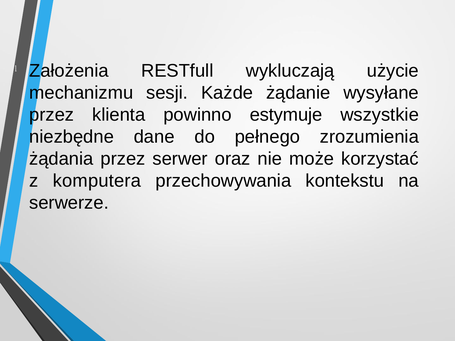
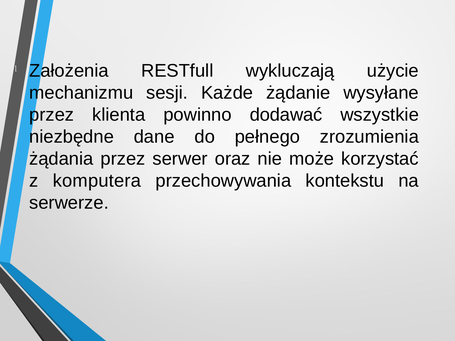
estymuje: estymuje -> dodawać (286, 115)
